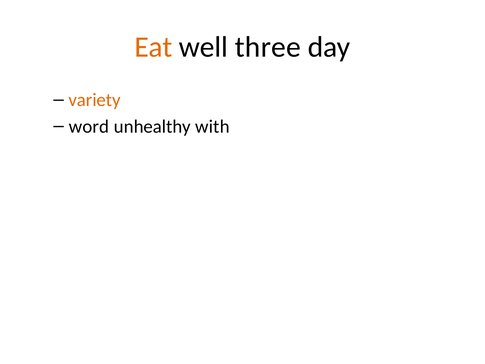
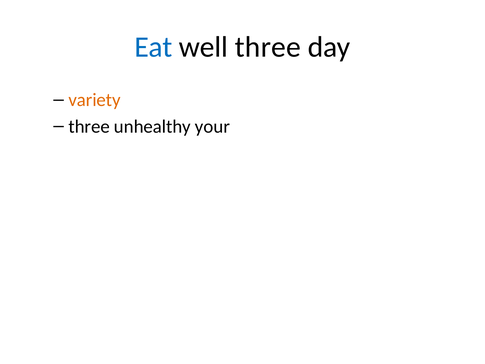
Eat colour: orange -> blue (153, 47)
word: word -> three (89, 126)
with: with -> your (212, 126)
